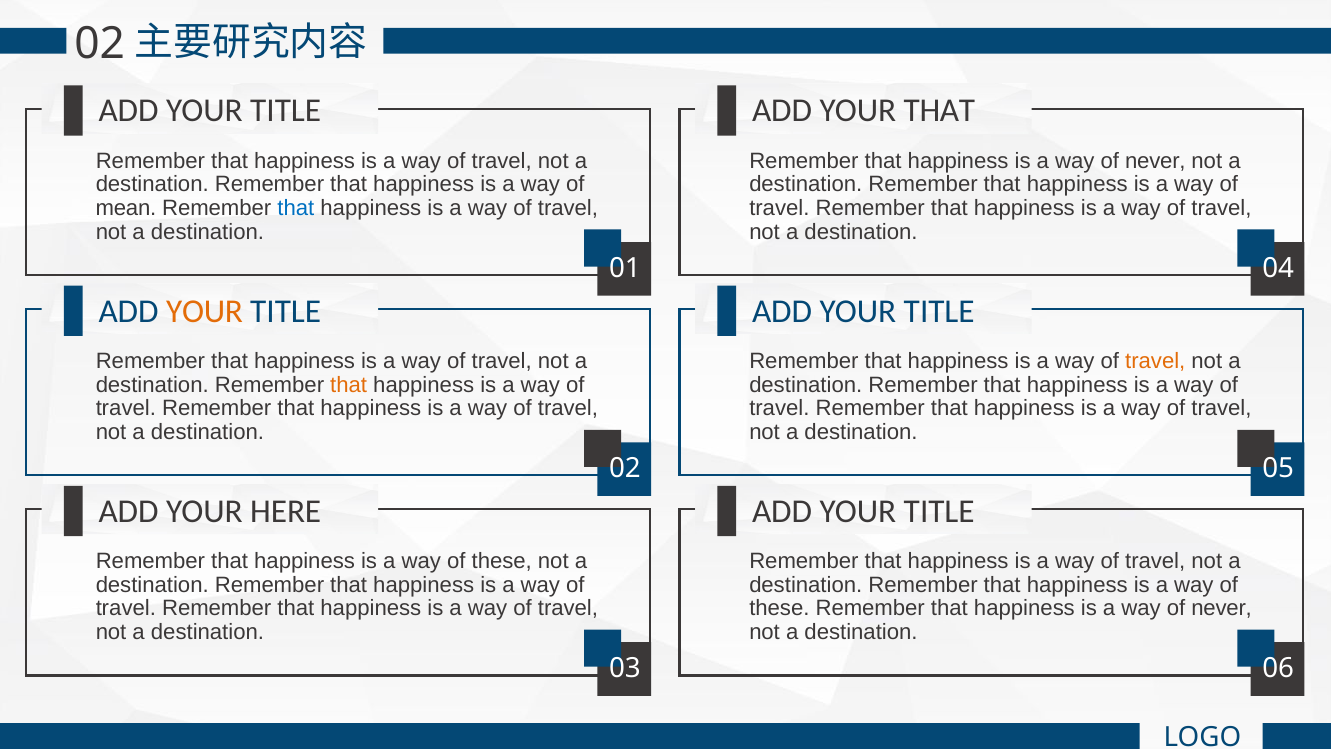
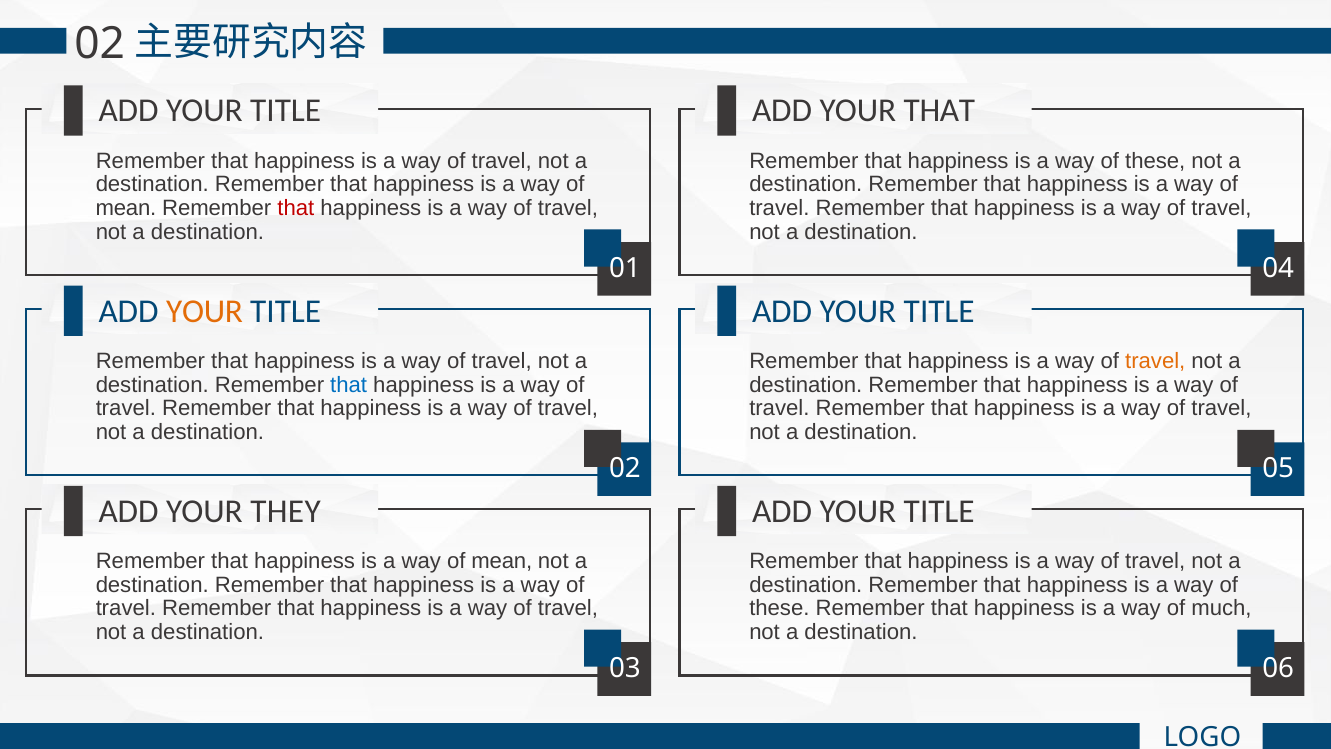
never: never -> these (1155, 161)
that colour: blue -> red (296, 208)
that colour: orange -> blue (349, 385)
HERE: HERE -> THEY (286, 511)
these: these -> mean (502, 561)
never: never -> much (1222, 608)
